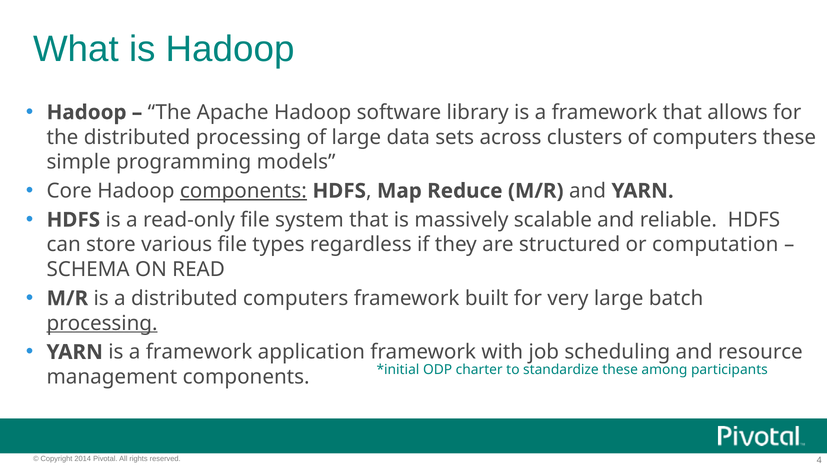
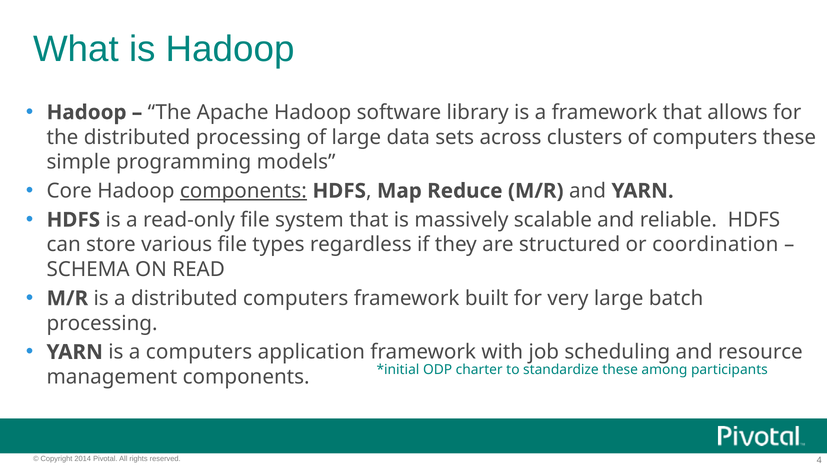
computation: computation -> coordination (715, 245)
processing underline: present -> none (102, 323)
YARN is a framework: framework -> computers (199, 352)
